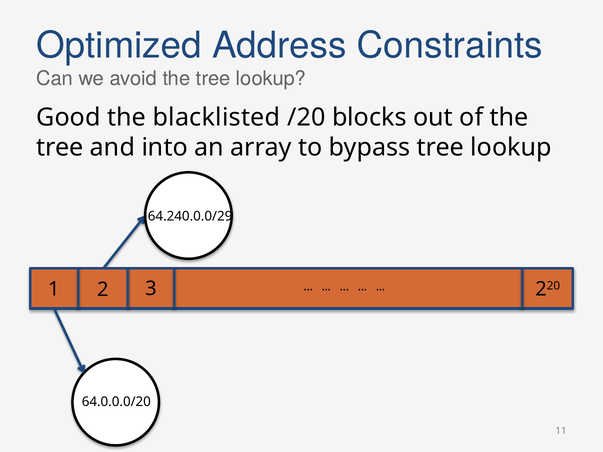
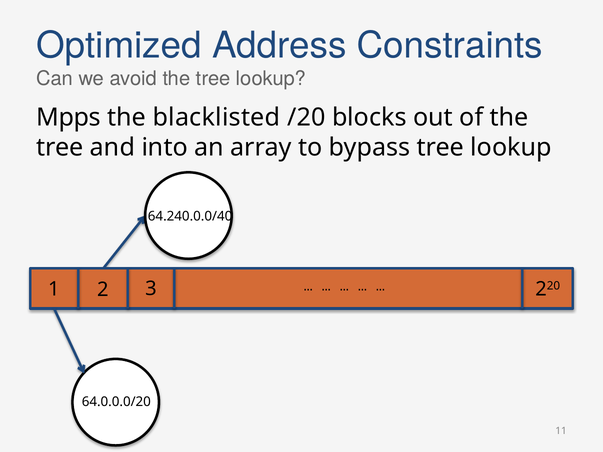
Good: Good -> Mpps (69, 118)
64.240.0.0/29: 64.240.0.0/29 -> 64.240.0.0/40 (190, 216)
